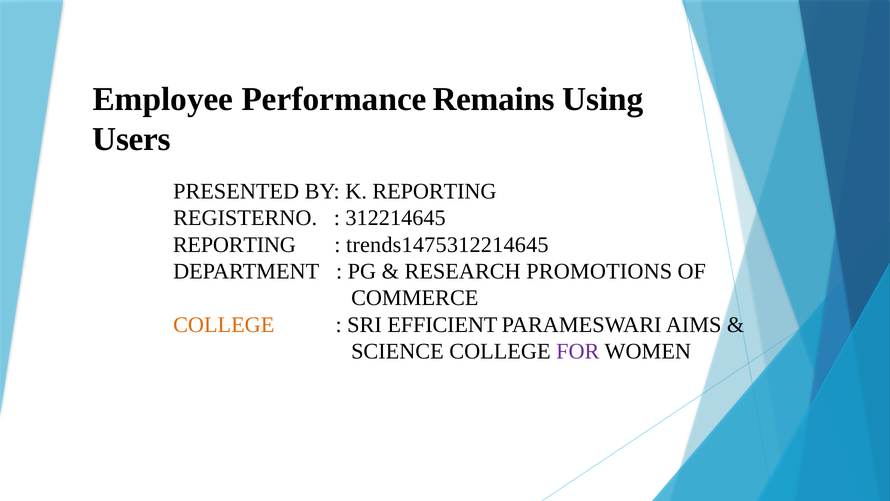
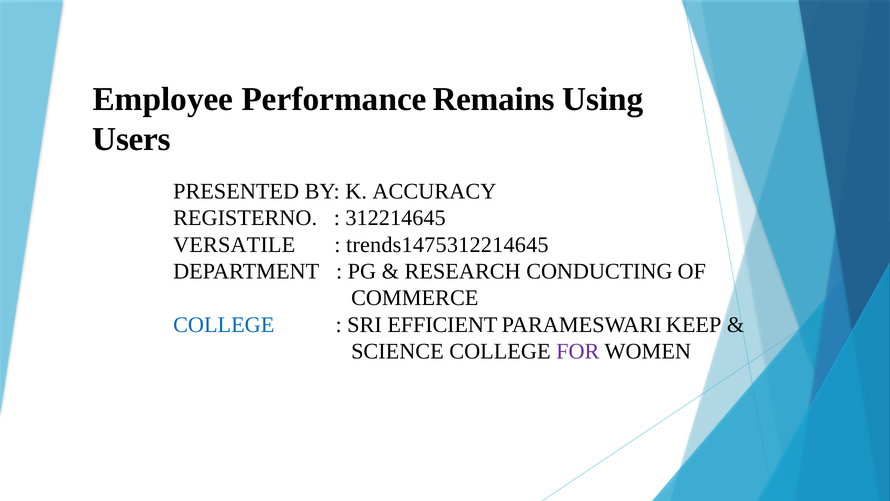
K REPORTING: REPORTING -> ACCURACY (434, 191)
REPORTING: REPORTING -> VERSATILE (234, 244)
PROMOTIONS: PROMOTIONS -> CONDUCTING (599, 271)
COLLEGE colour: orange -> blue (224, 325)
AIMS: AIMS -> KEEP (694, 325)
